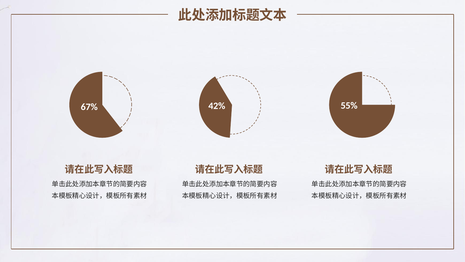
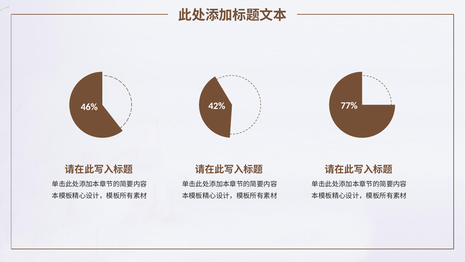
67%: 67% -> 46% (89, 107)
55%: 55% -> 77% (349, 106)
